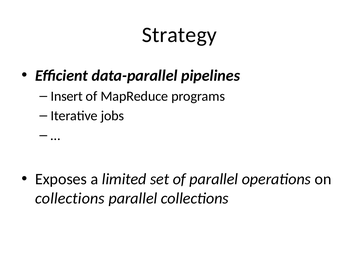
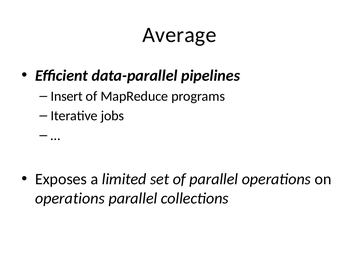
Strategy: Strategy -> Average (179, 35)
collections: collections -> operations (70, 198)
